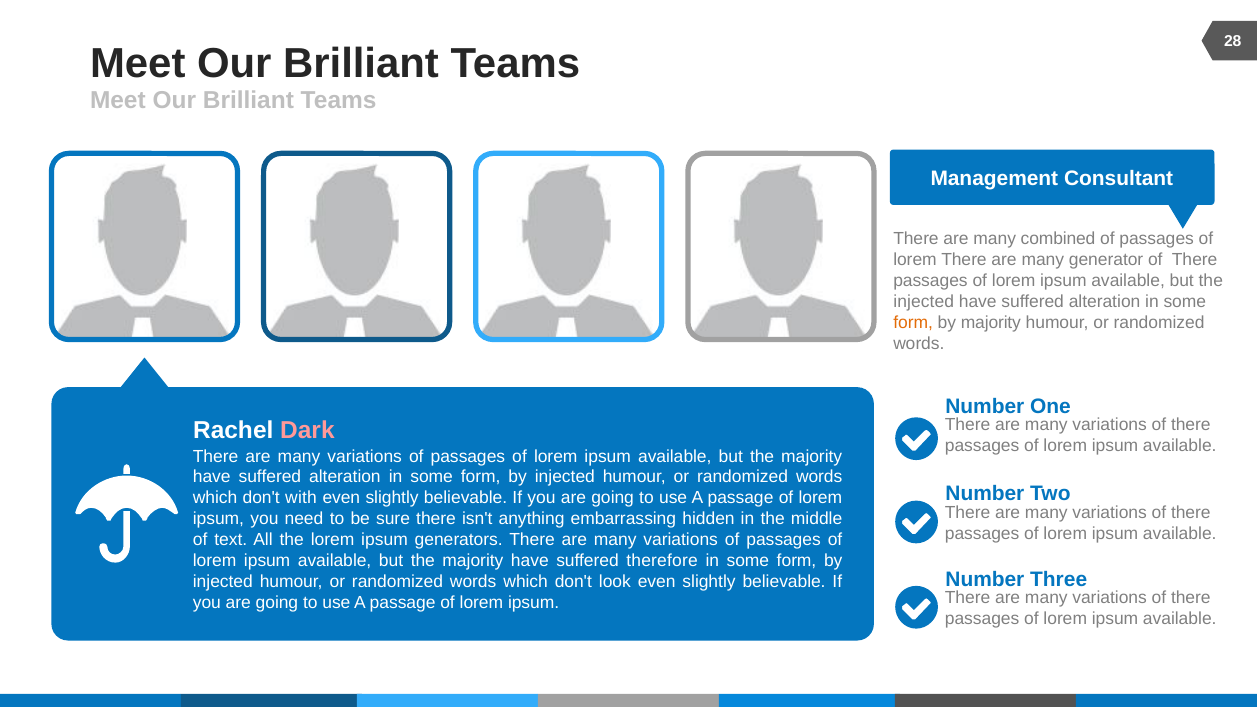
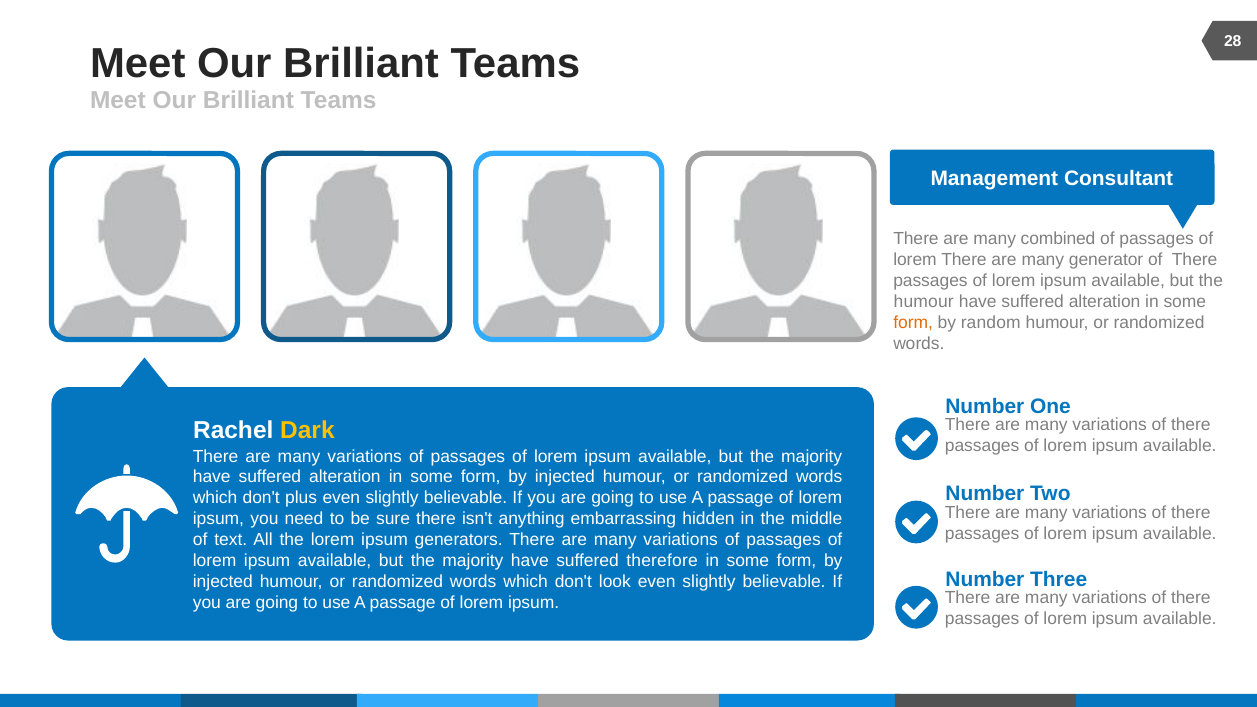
injected: injected -> humour (924, 301)
by majority: majority -> random (991, 322)
Dark colour: pink -> yellow (307, 431)
with: with -> plus (301, 498)
